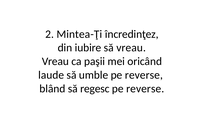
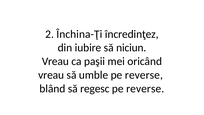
Mintea-Ţi: Mintea-Ţi -> Închina-Ţi (79, 34)
să vreau: vreau -> niciun (131, 48)
laude: laude -> vreau (51, 75)
